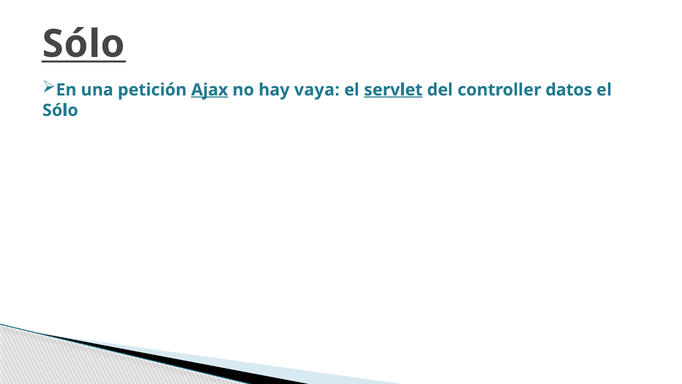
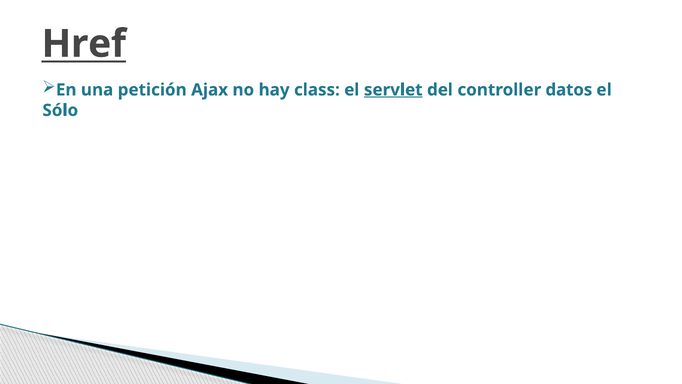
Sólo: Sólo -> Href (84, 44)
Ajax underline: present -> none (210, 90)
vaya: vaya -> class (317, 90)
